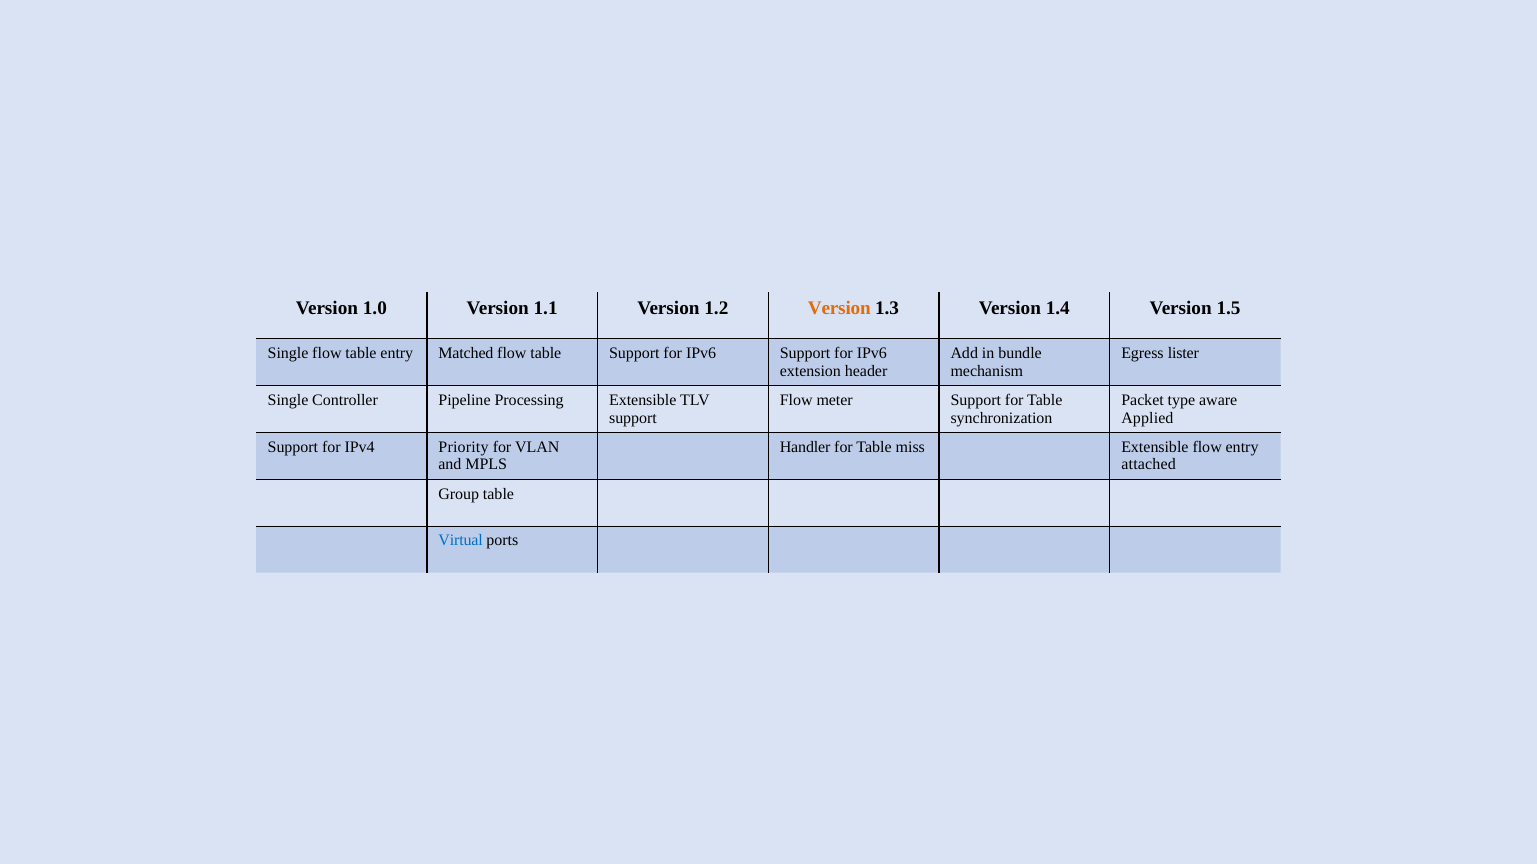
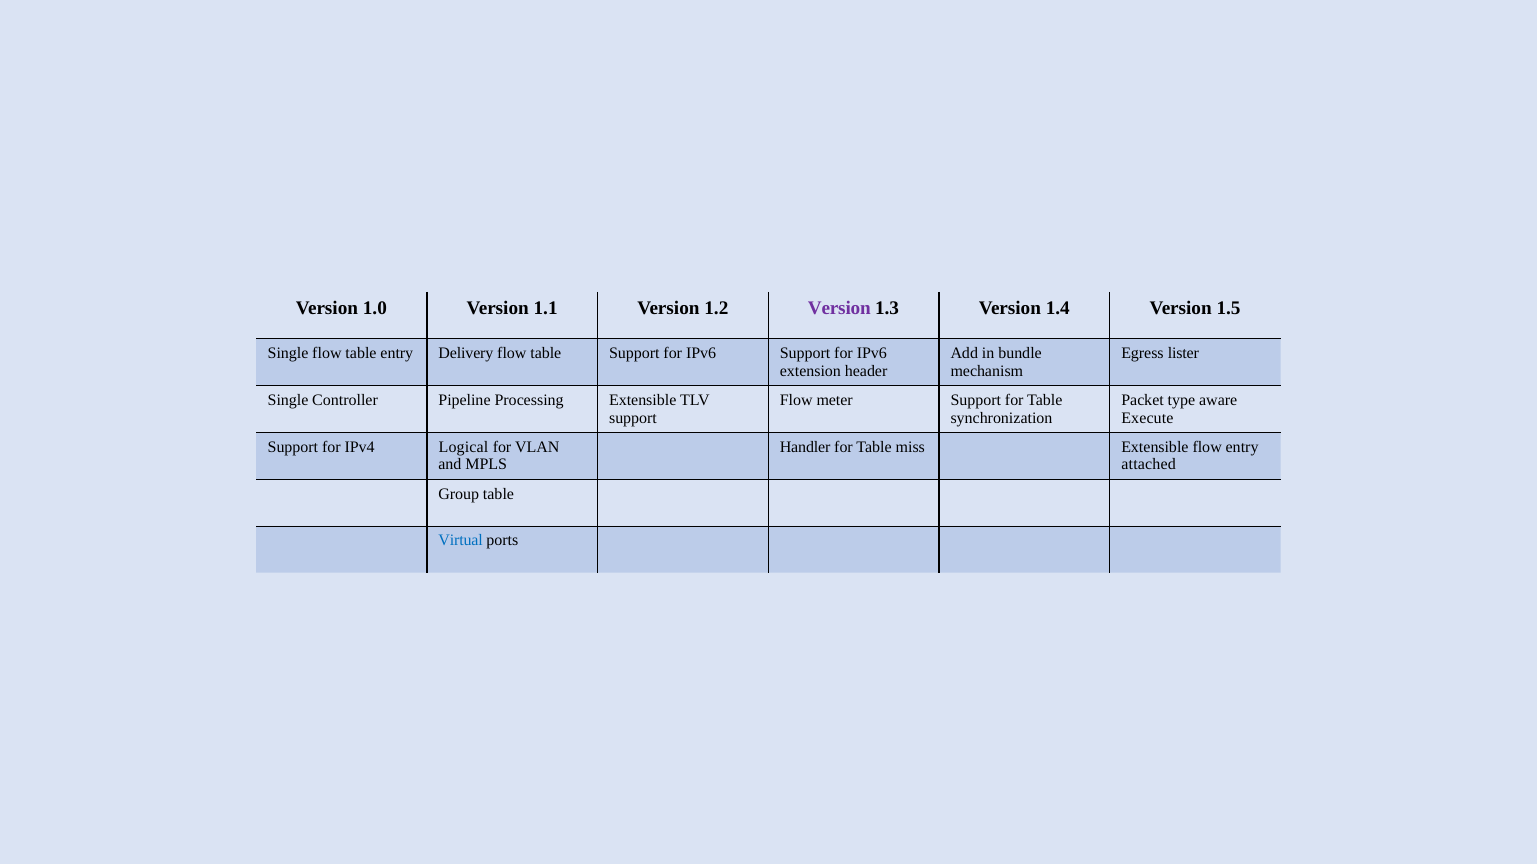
Version colour: orange -> purple (839, 309)
Matched: Matched -> Delivery (466, 353)
Applied: Applied -> Execute (1147, 418)
Priority: Priority -> Logical (464, 447)
